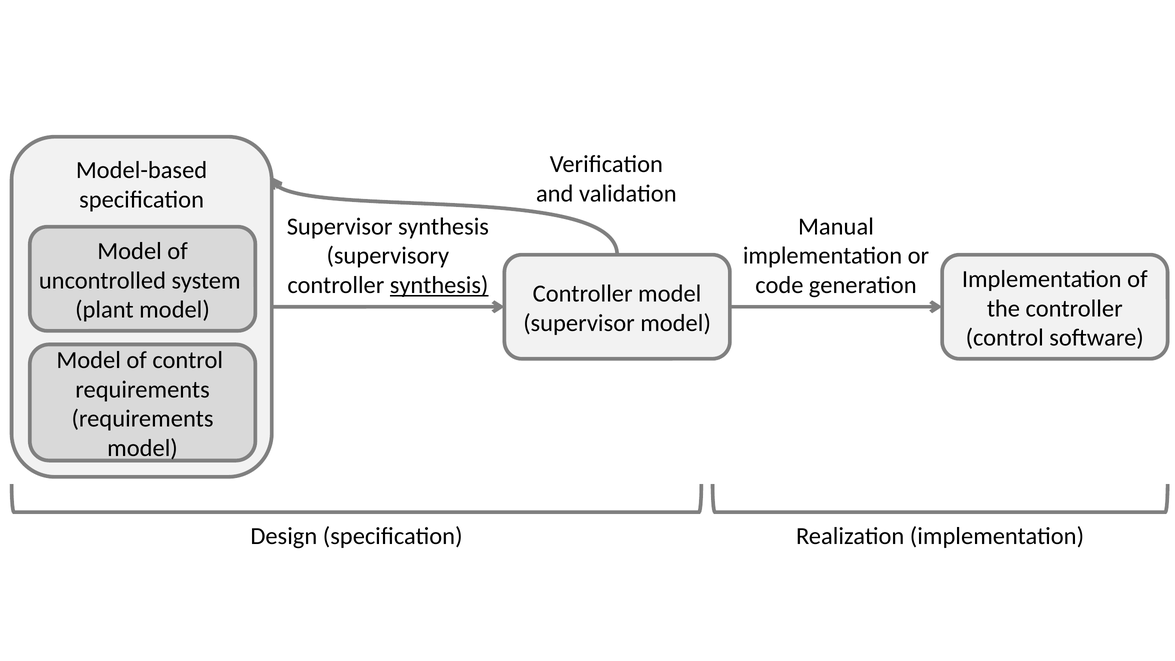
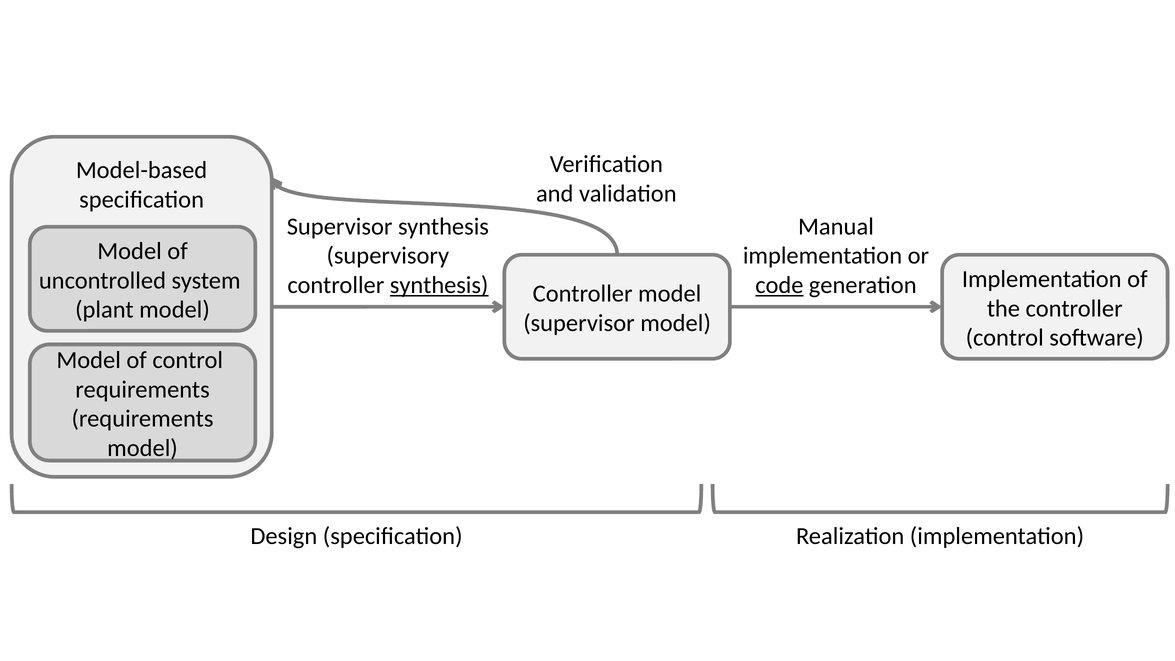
code underline: none -> present (779, 285)
